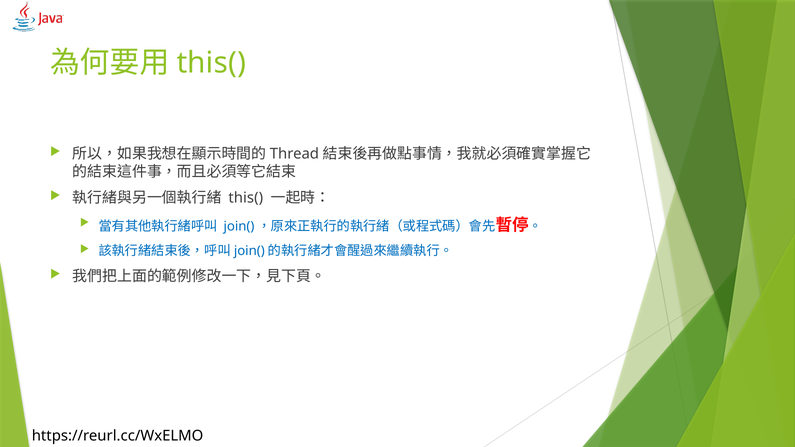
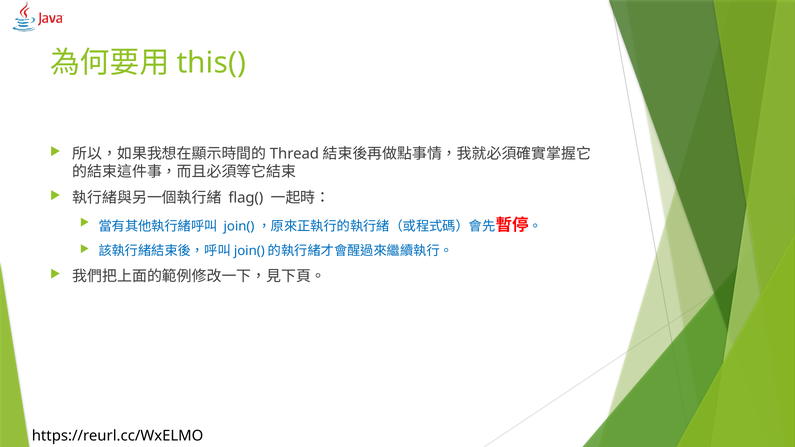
this(: this( -> flag( (246, 198)
